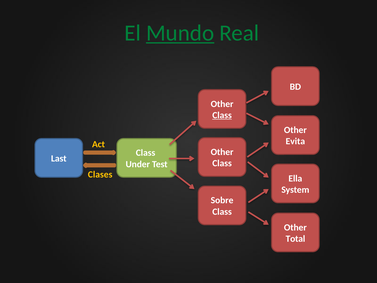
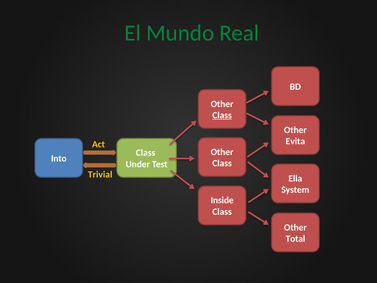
Mundo underline: present -> none (180, 33)
Last: Last -> Into (59, 158)
Clases: Clases -> Trivial (100, 174)
Sobre: Sobre -> Inside (222, 200)
